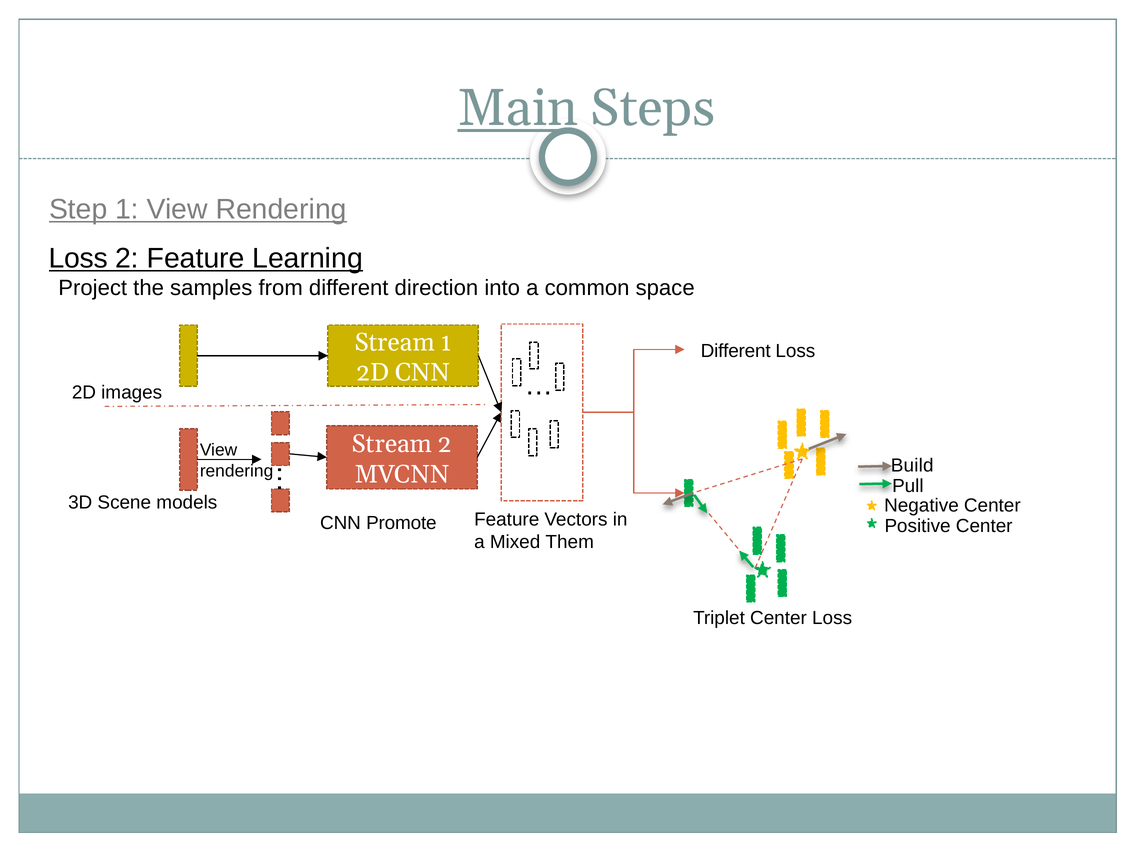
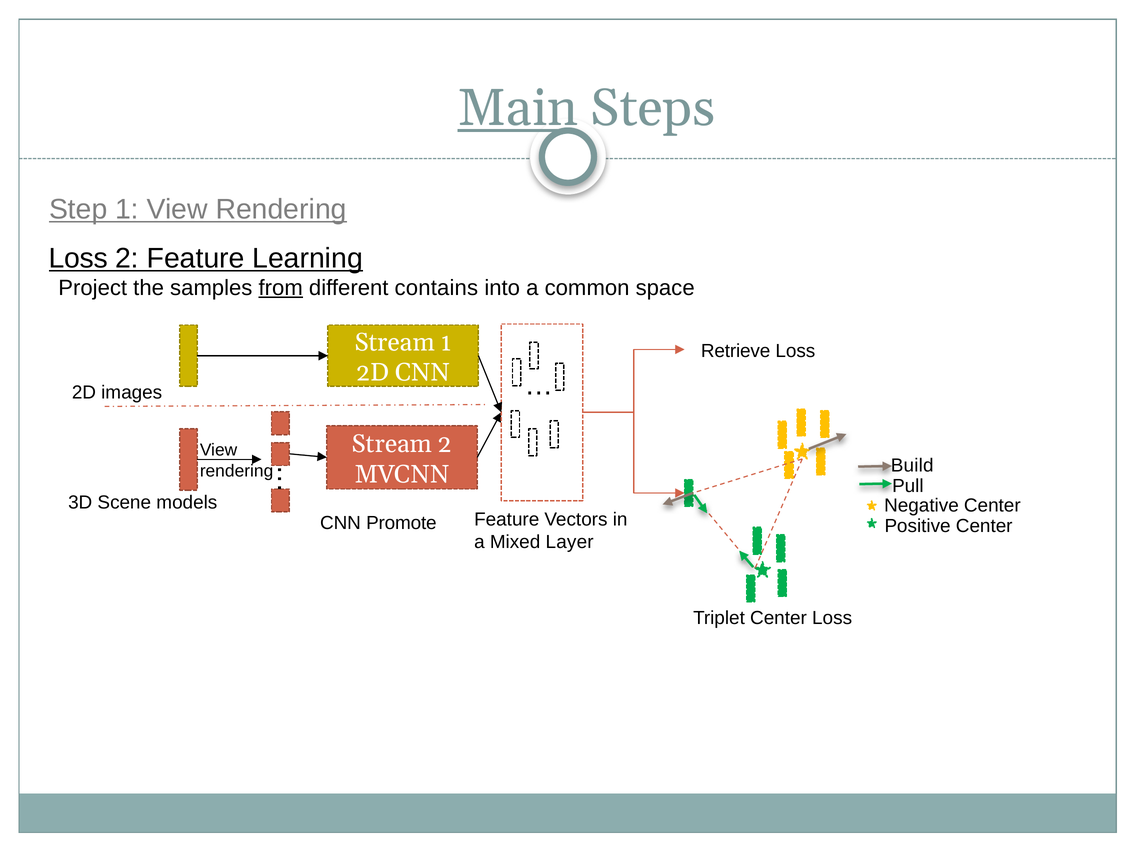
from underline: none -> present (281, 288)
direction: direction -> contains (436, 288)
Different: Different -> Retrieve (736, 351)
Them: Them -> Layer (570, 542)
